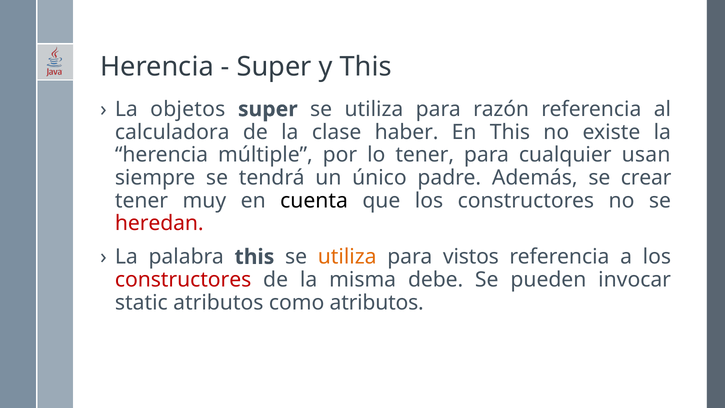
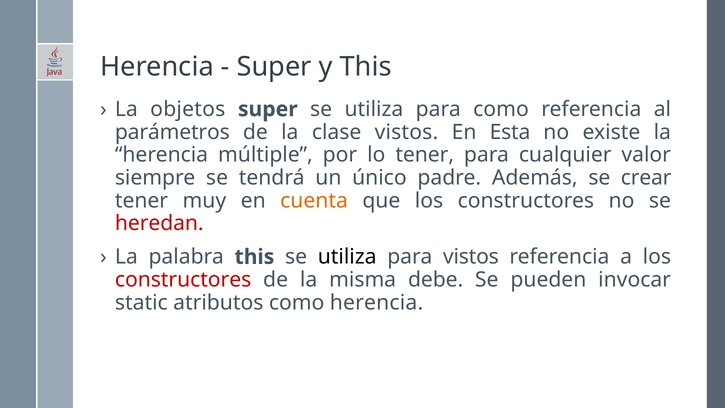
para razón: razón -> como (501, 109)
calculadora: calculadora -> parámetros (172, 132)
clase haber: haber -> vistos (406, 132)
En This: This -> Esta (510, 132)
usan: usan -> valor (646, 155)
cuenta colour: black -> orange (314, 201)
utiliza colour: orange -> black (347, 257)
como atributos: atributos -> herencia (376, 303)
